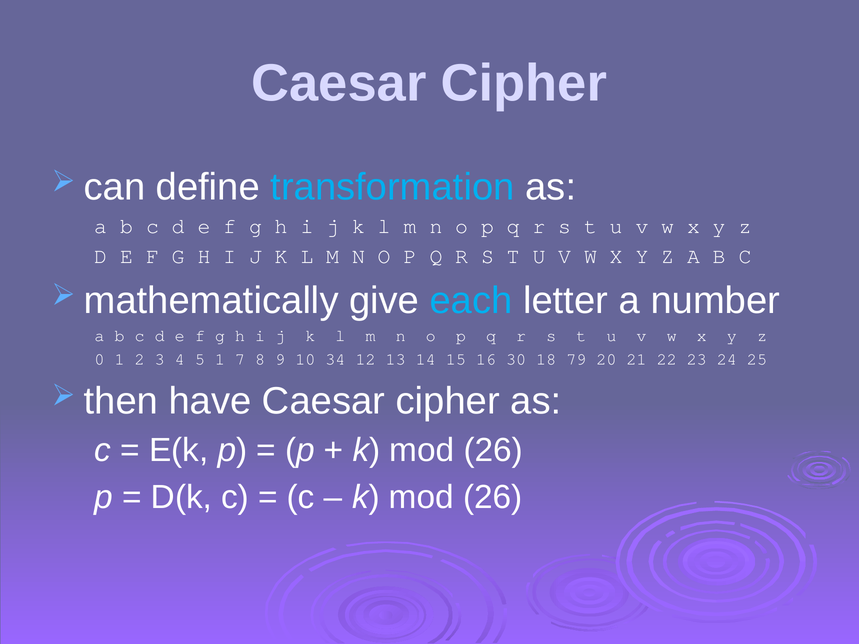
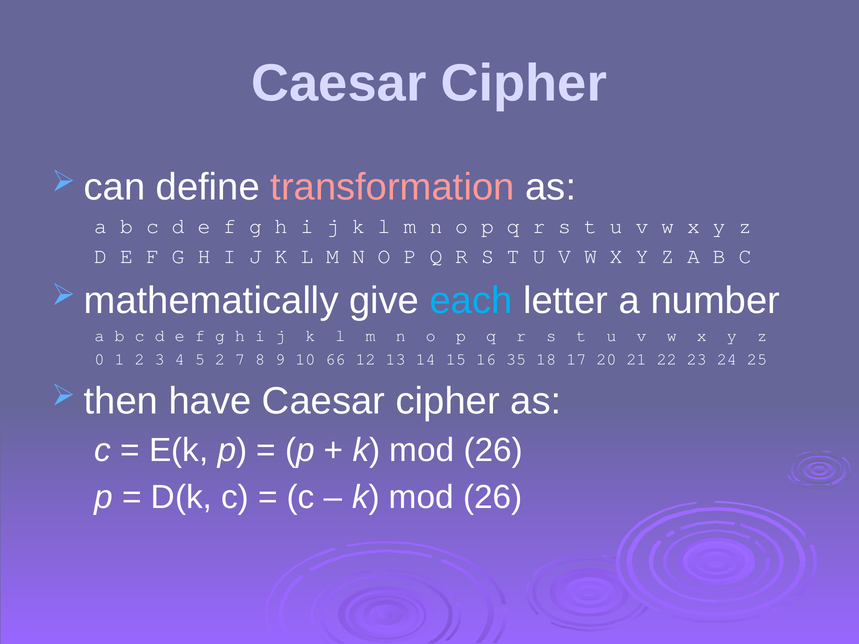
transformation colour: light blue -> pink (392, 187)
5 1: 1 -> 2 (220, 359)
34: 34 -> 66 (335, 359)
30: 30 -> 35 (516, 359)
79: 79 -> 17 (576, 359)
